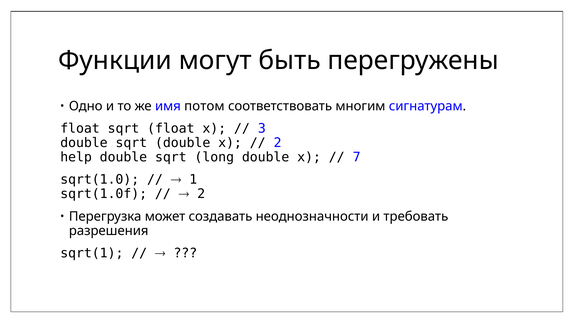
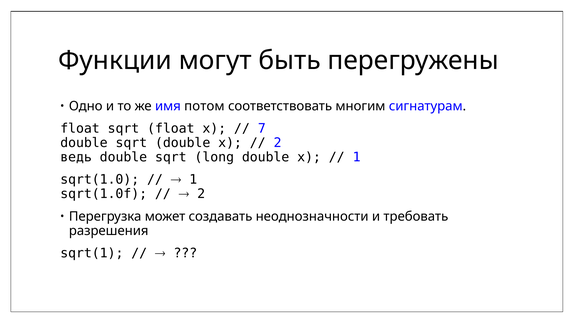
3: 3 -> 7 (262, 129)
help: help -> ведь (76, 157)
7: 7 -> 1 (357, 157)
